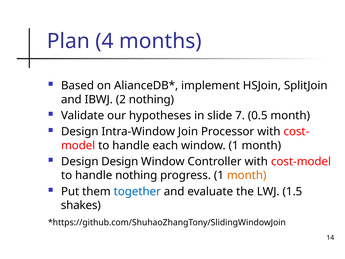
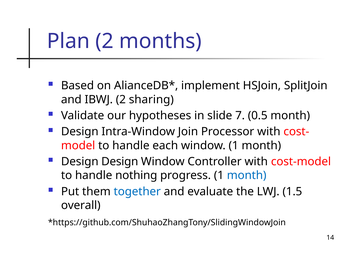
Plan 4: 4 -> 2 (105, 41)
2 nothing: nothing -> sharing (151, 99)
month colour: orange -> blue (247, 175)
shakes: shakes -> overall (81, 205)
